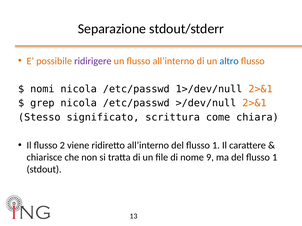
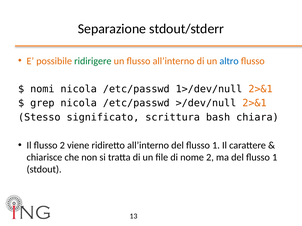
ridirigere colour: purple -> green (93, 61)
come: come -> bash (218, 117)
nome 9: 9 -> 2 (210, 158)
